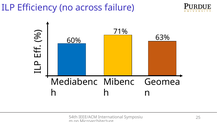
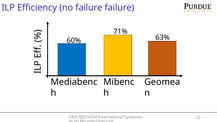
no across: across -> failure (89, 8)
